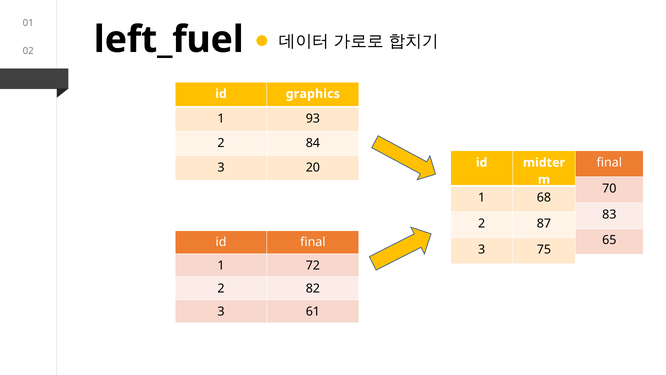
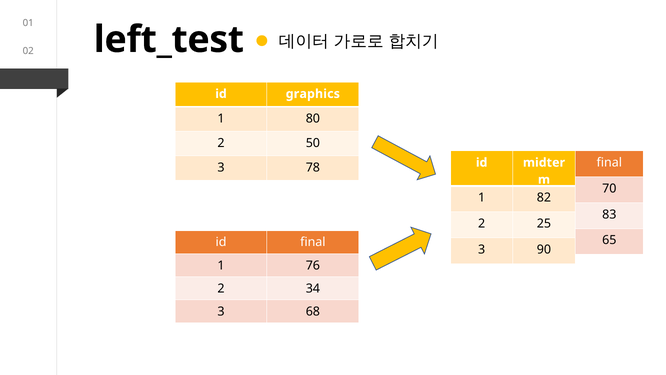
left_fuel: left_fuel -> left_test (169, 40)
93: 93 -> 80 (313, 118)
84: 84 -> 50 (313, 143)
20: 20 -> 78 (313, 167)
68: 68 -> 82 (544, 197)
87: 87 -> 25 (544, 223)
75: 75 -> 90 (544, 249)
72: 72 -> 76 (313, 265)
82: 82 -> 34 (313, 288)
61: 61 -> 68 (313, 311)
